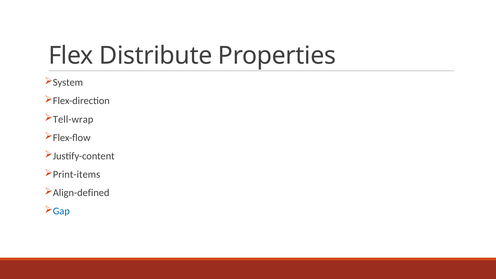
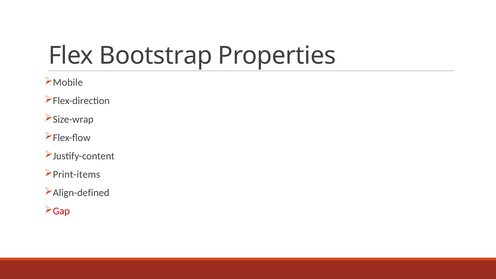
Distribute: Distribute -> Bootstrap (156, 56)
System: System -> Mobile (68, 82)
Tell-wrap: Tell-wrap -> Size-wrap (73, 119)
Gap colour: blue -> red (61, 211)
